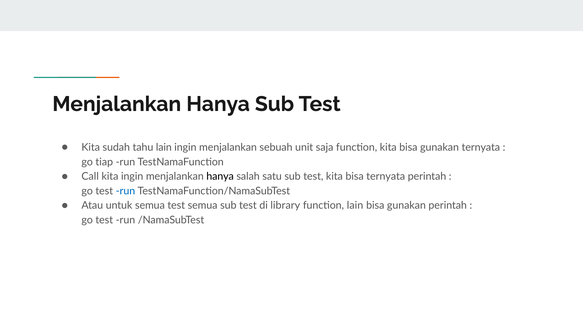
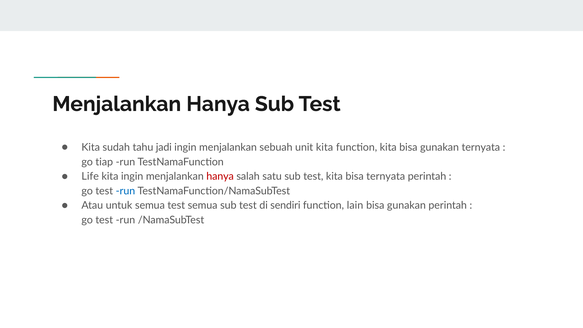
tahu lain: lain -> jadi (164, 147)
unit saja: saja -> kita (325, 147)
Call: Call -> Life (90, 176)
hanya colour: black -> red (220, 176)
library: library -> sendiri (285, 205)
